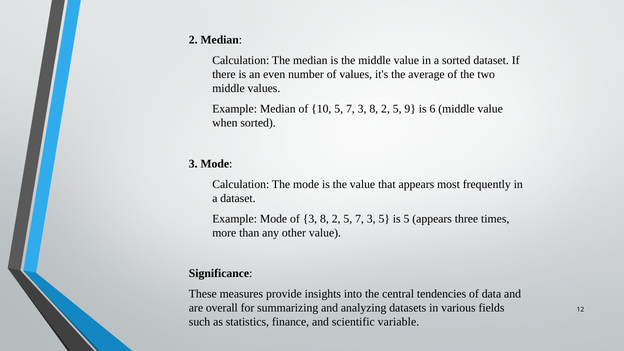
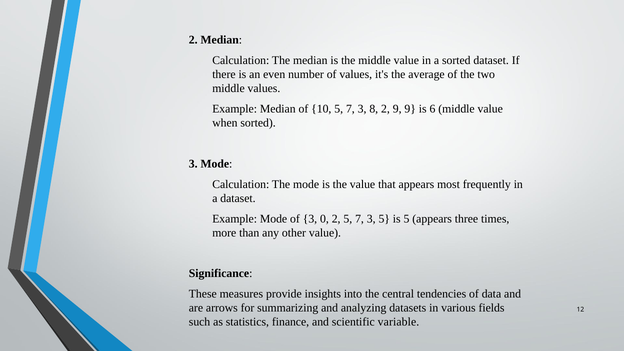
5: 5 -> 9 (397, 109)
of 3 8: 8 -> 0 (324, 219)
overall: overall -> arrows (222, 308)
